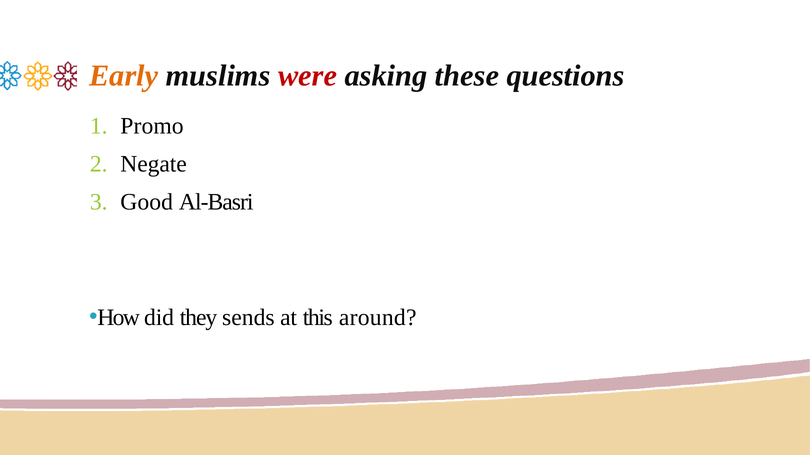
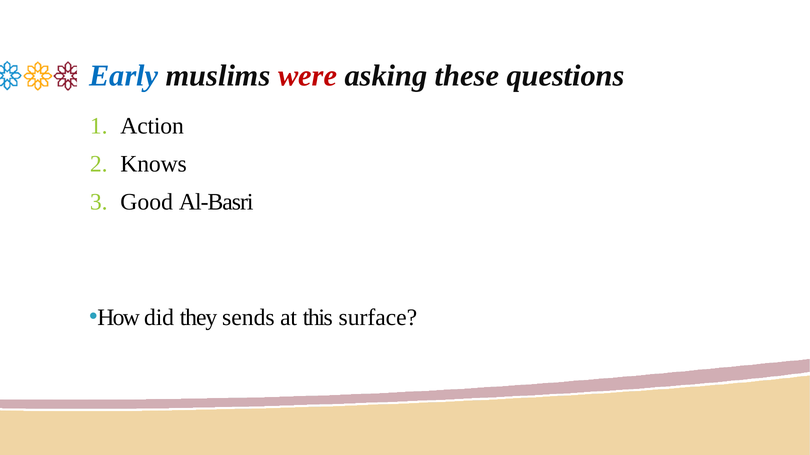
Early colour: orange -> blue (124, 76)
Promo: Promo -> Action (152, 126)
Negate: Negate -> Knows (154, 164)
around: around -> surface (378, 318)
